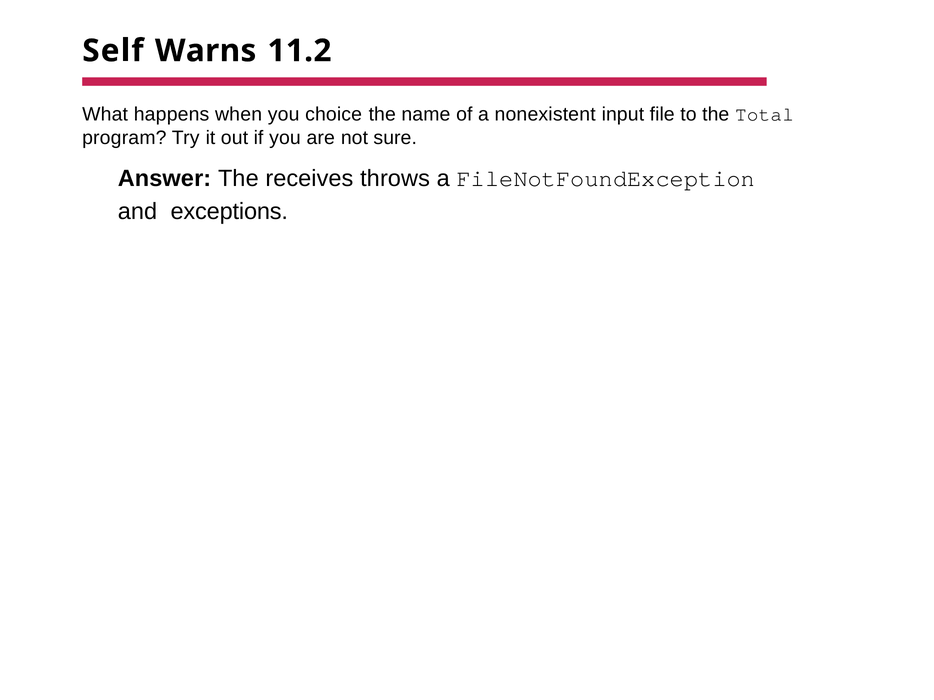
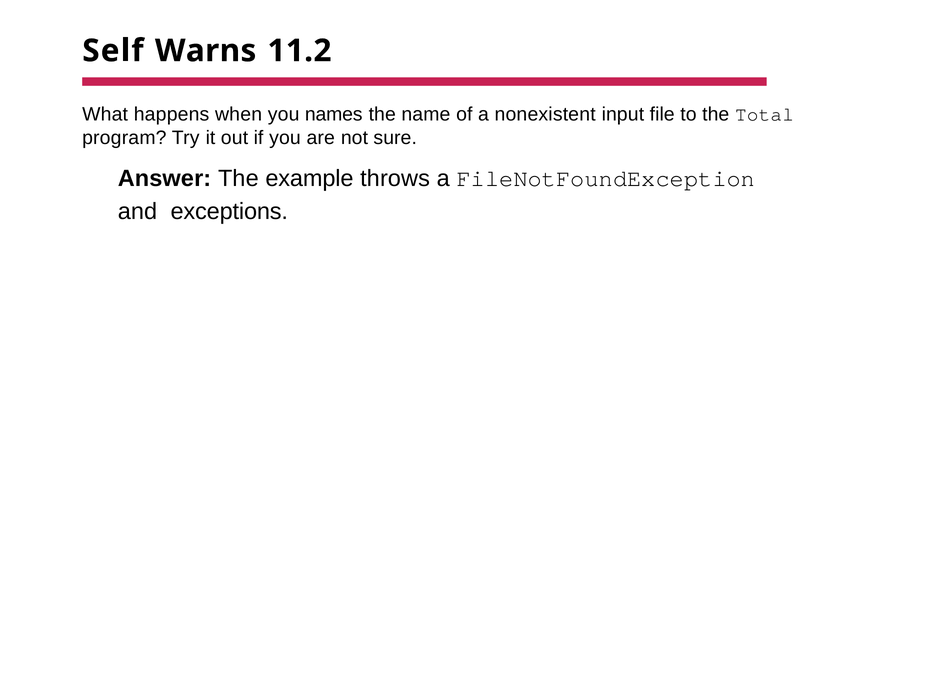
choice: choice -> names (334, 114)
receives: receives -> example (309, 179)
